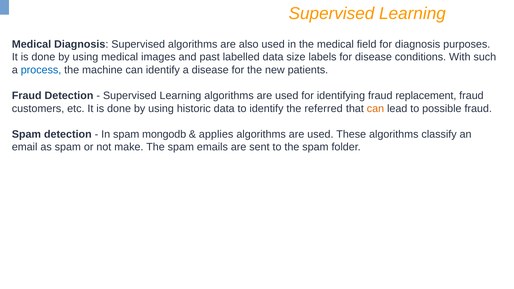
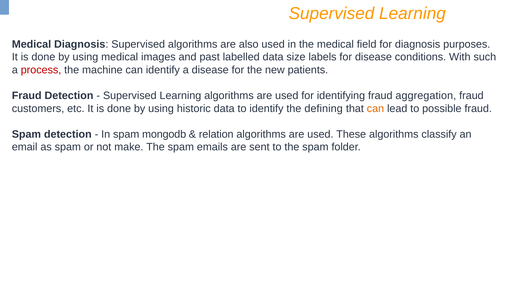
process colour: blue -> red (41, 70)
replacement: replacement -> aggregation (426, 96)
referred: referred -> defining (324, 109)
applies: applies -> relation (216, 134)
